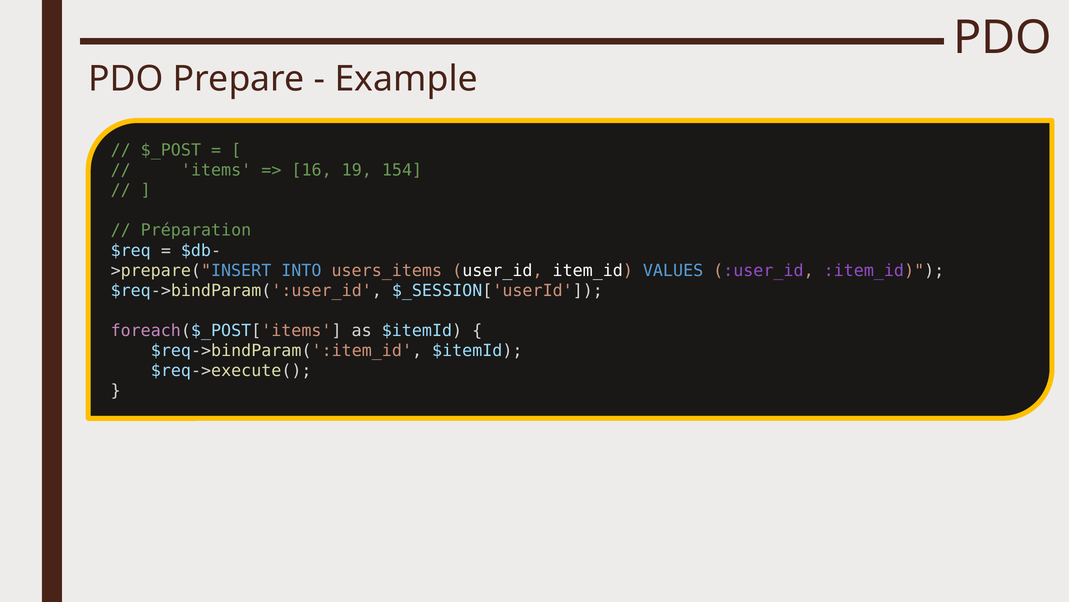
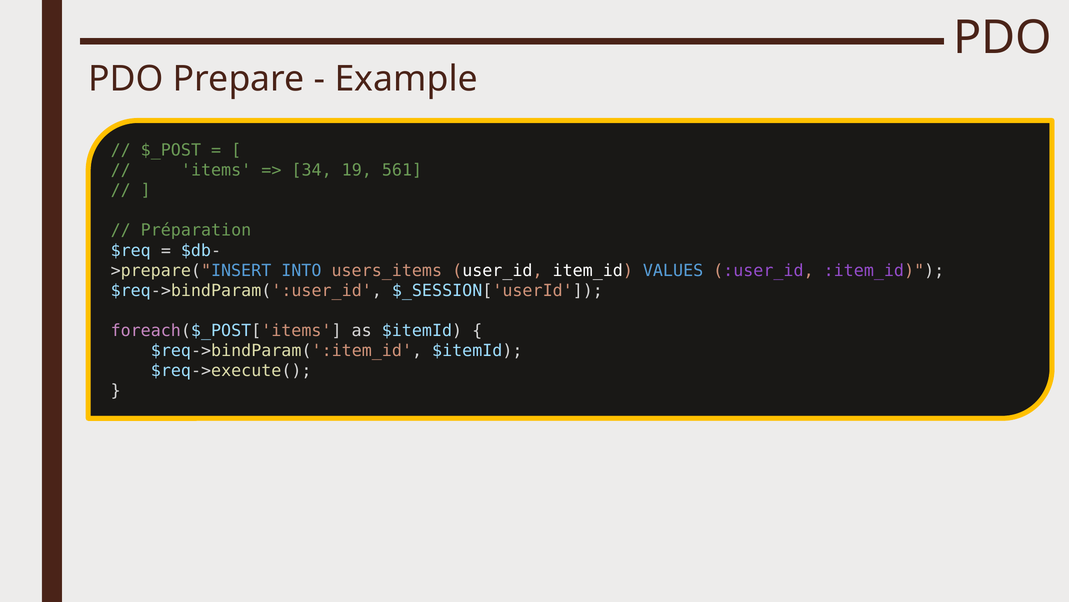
16: 16 -> 34 (312, 170)
154: 154 -> 561 (402, 170)
